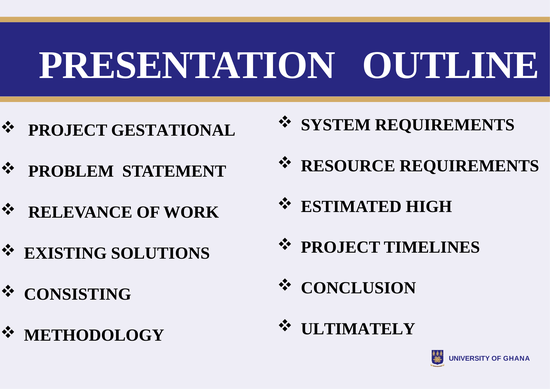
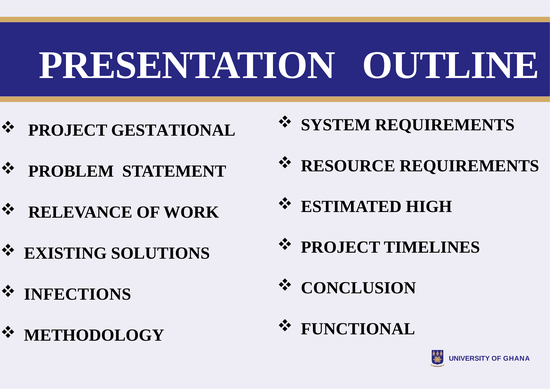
CONSISTING: CONSISTING -> INFECTIONS (78, 294)
ULTIMATELY: ULTIMATELY -> FUNCTIONAL (358, 329)
